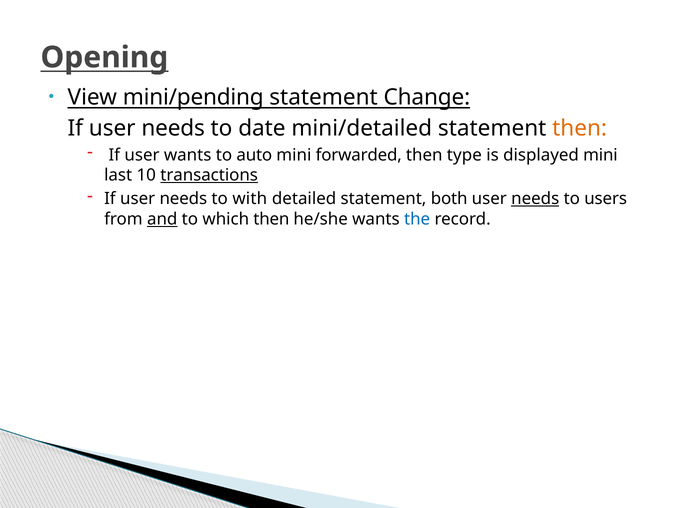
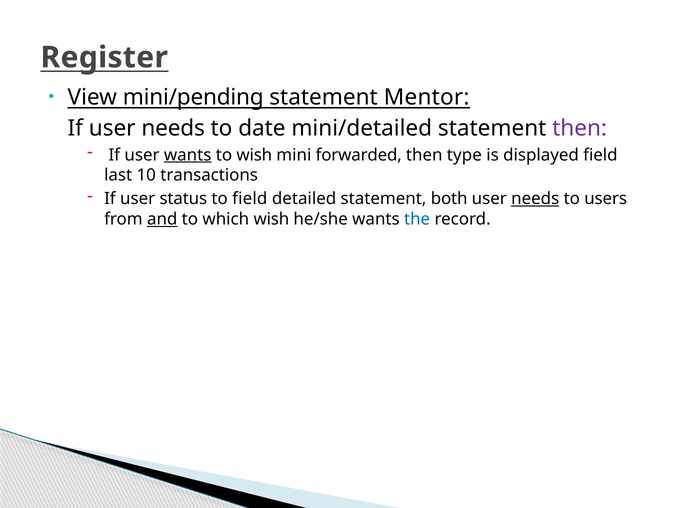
Opening: Opening -> Register (104, 57)
Change: Change -> Mentor (427, 97)
then colour: orange -> purple (580, 128)
wants underline: none -> present (188, 155)
to auto: auto -> wish (254, 155)
displayed mini: mini -> field (600, 155)
transactions underline: present -> none (209, 175)
needs: needs -> status (183, 199)
to with: with -> field (250, 199)
which then: then -> wish (271, 219)
